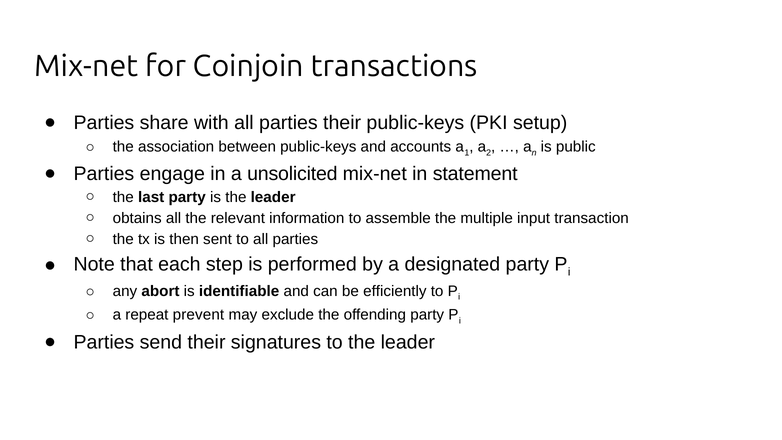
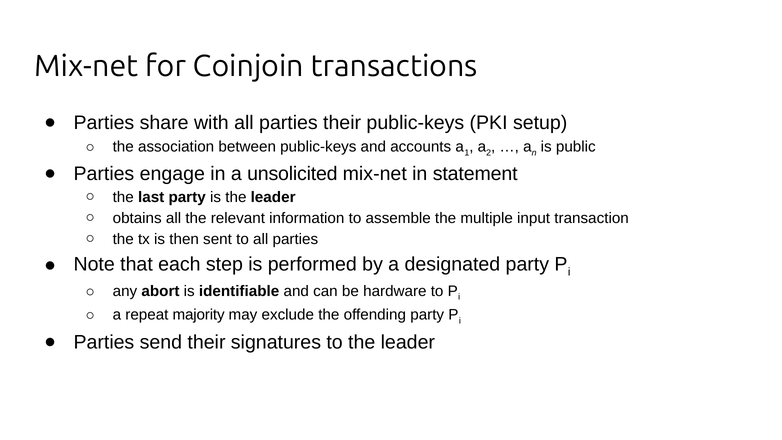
efficiently: efficiently -> hardware (395, 291)
prevent: prevent -> majority (199, 315)
